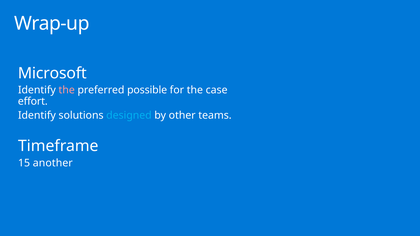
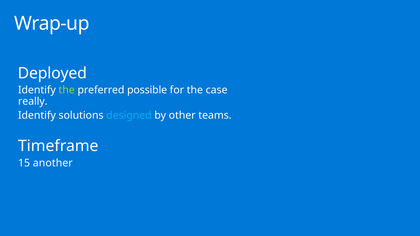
Microsoft: Microsoft -> Deployed (52, 73)
the colour: pink -> light green (67, 90)
effort: effort -> really (33, 102)
